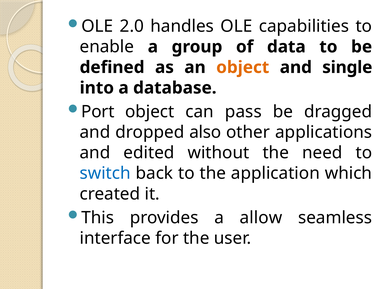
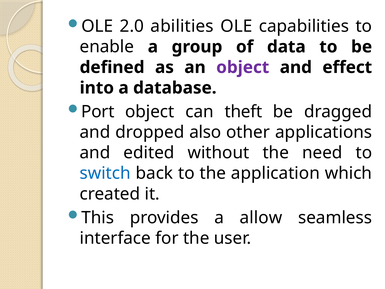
handles: handles -> abilities (182, 26)
object colour: orange -> purple (243, 67)
single: single -> effect (347, 67)
pass: pass -> theft (243, 112)
